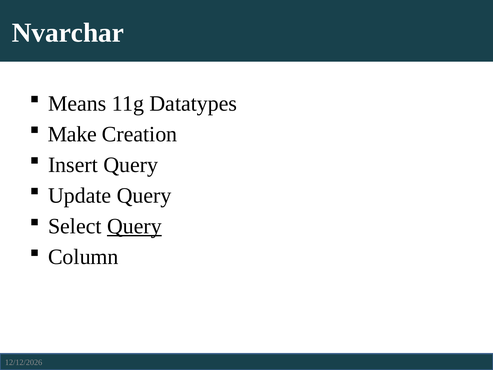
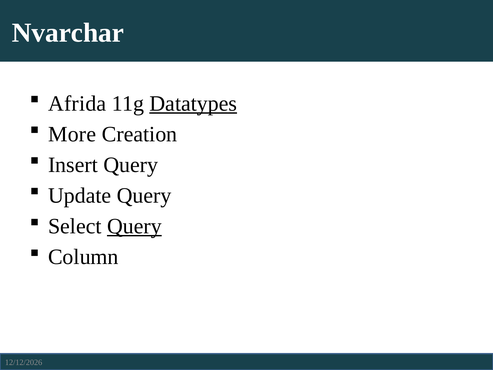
Means: Means -> Afrida (77, 103)
Datatypes underline: none -> present (193, 103)
Make: Make -> More (72, 134)
